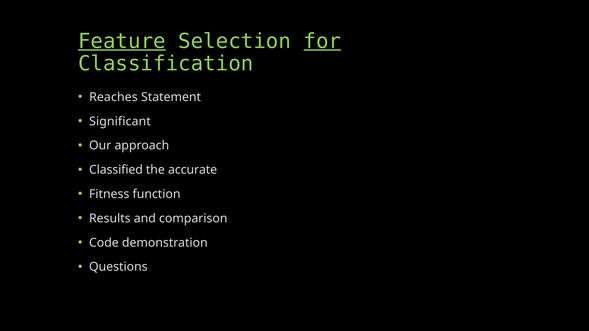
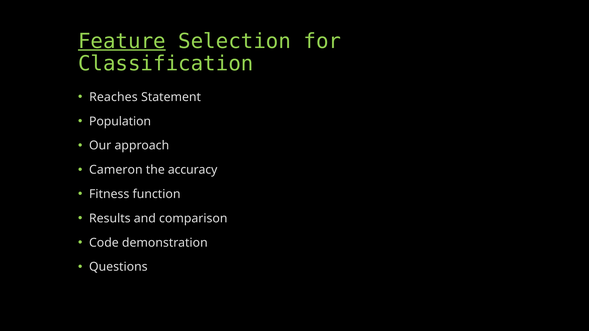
for underline: present -> none (322, 41)
Significant: Significant -> Population (120, 121)
Classified: Classified -> Cameron (116, 170)
accurate: accurate -> accuracy (193, 170)
